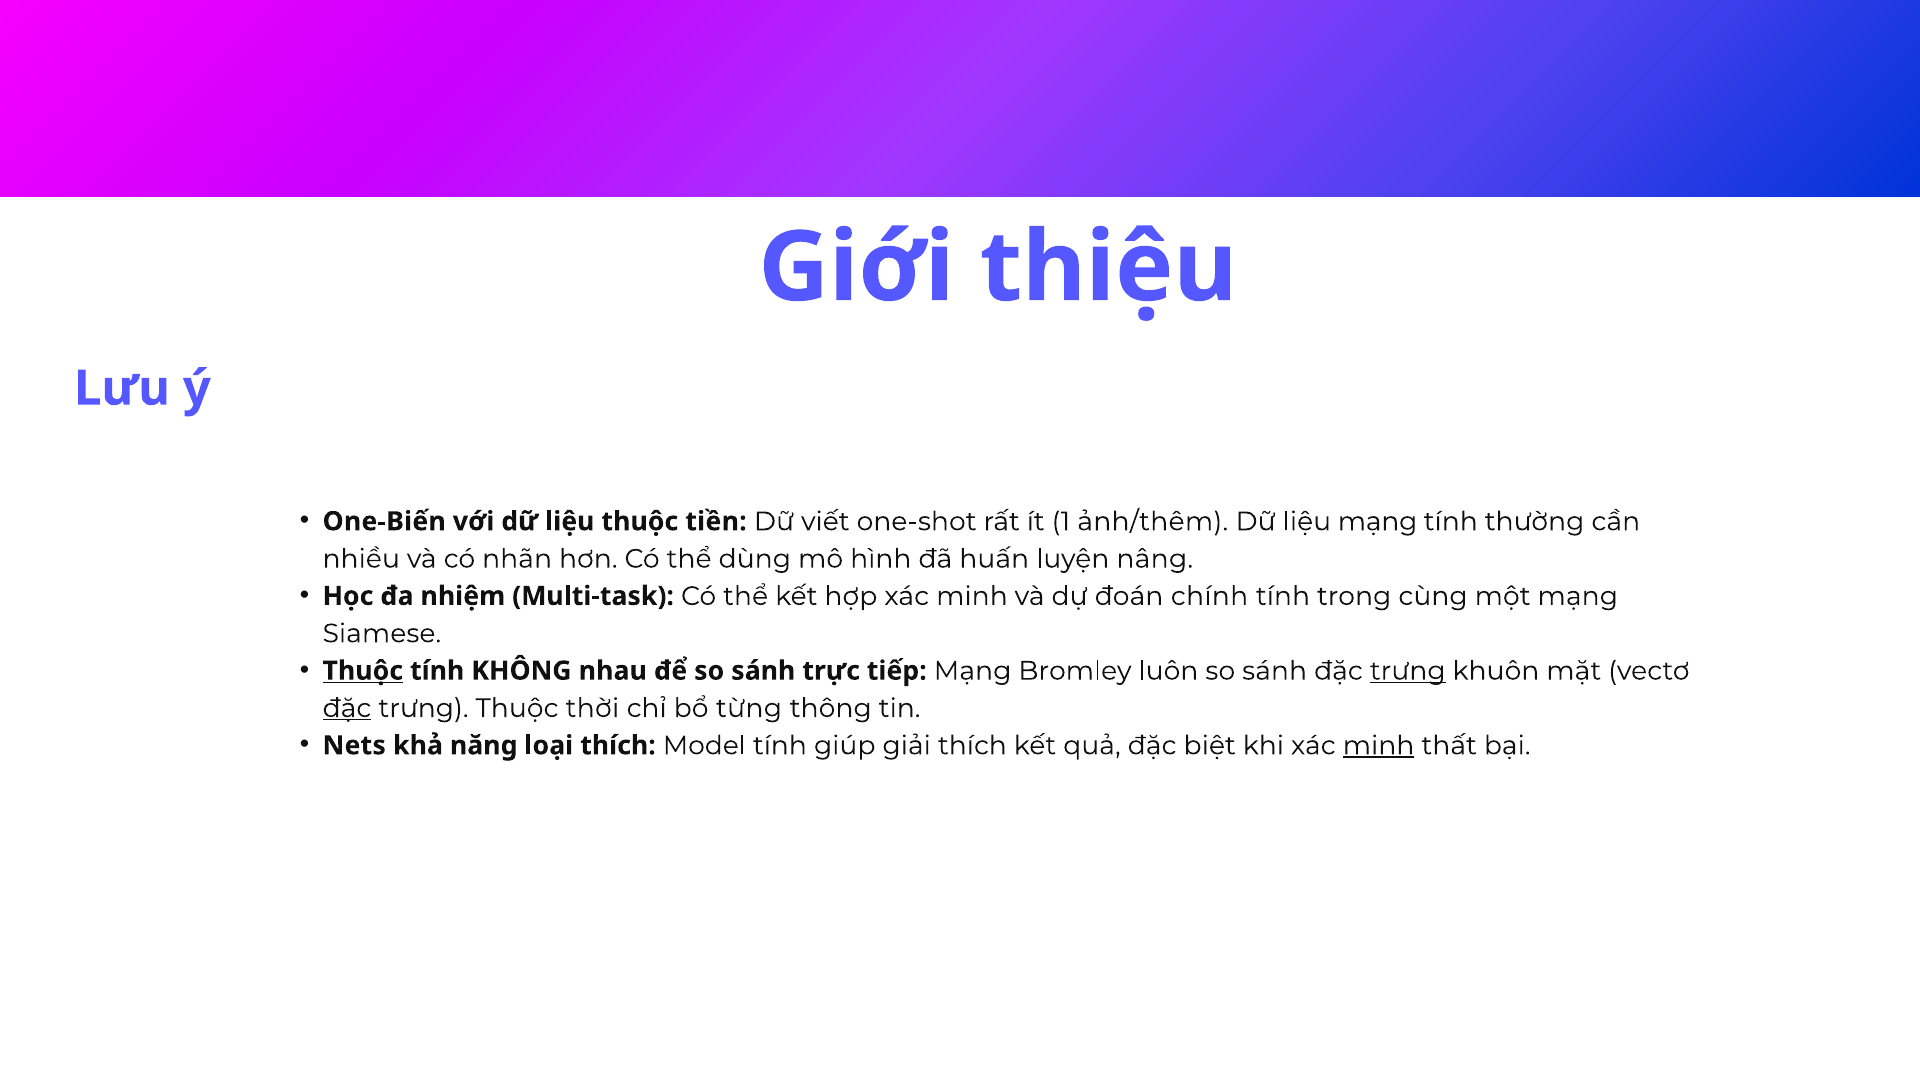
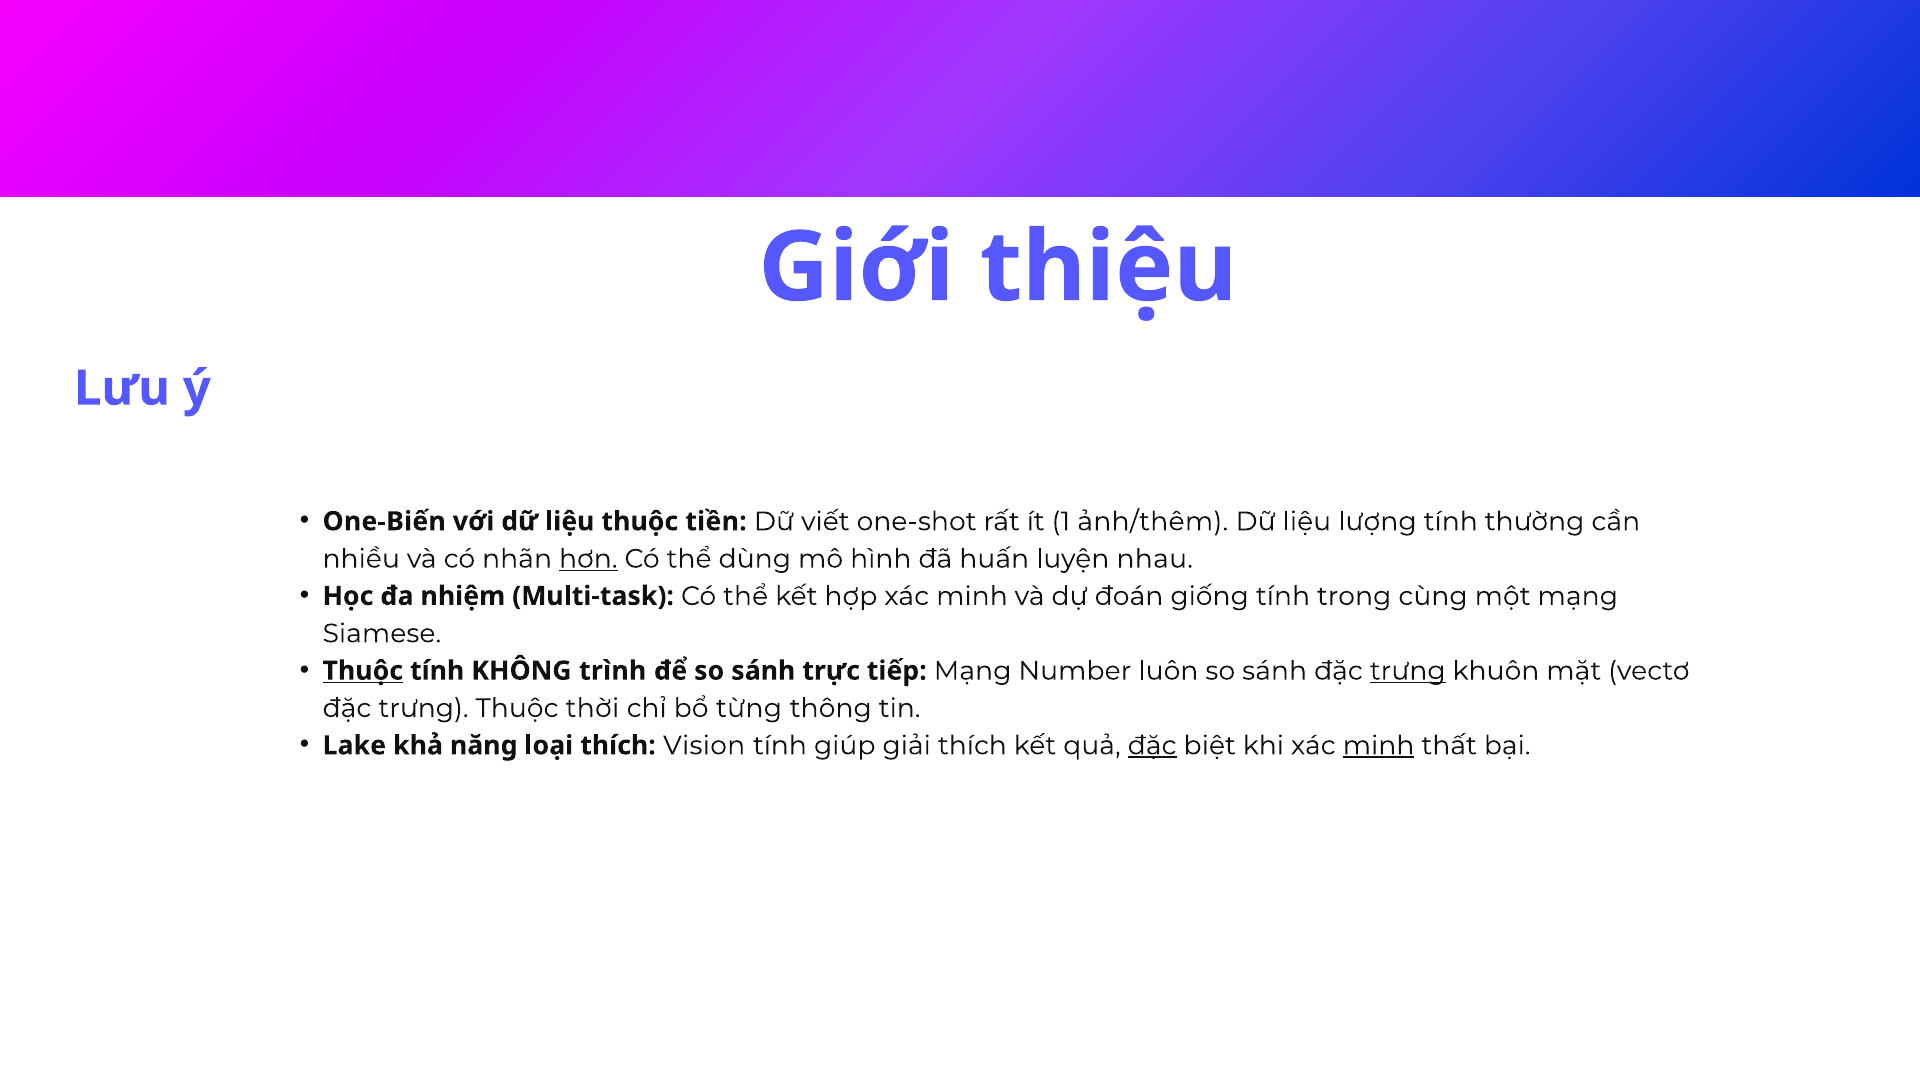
liệu mạng: mạng -> lượng (1377, 521)
hơn underline: none -> present (588, 559)
nâng: nâng -> nhau (1155, 559)
chính: chính -> giống (1210, 596)
nhau: nhau -> trình (613, 671)
Bromley: Bromley -> Number (1075, 671)
đặc underline: present -> none (347, 708)
Nets: Nets -> Lake (354, 746)
Model: Model -> Vision (704, 746)
đặc underline: none -> present (1152, 746)
